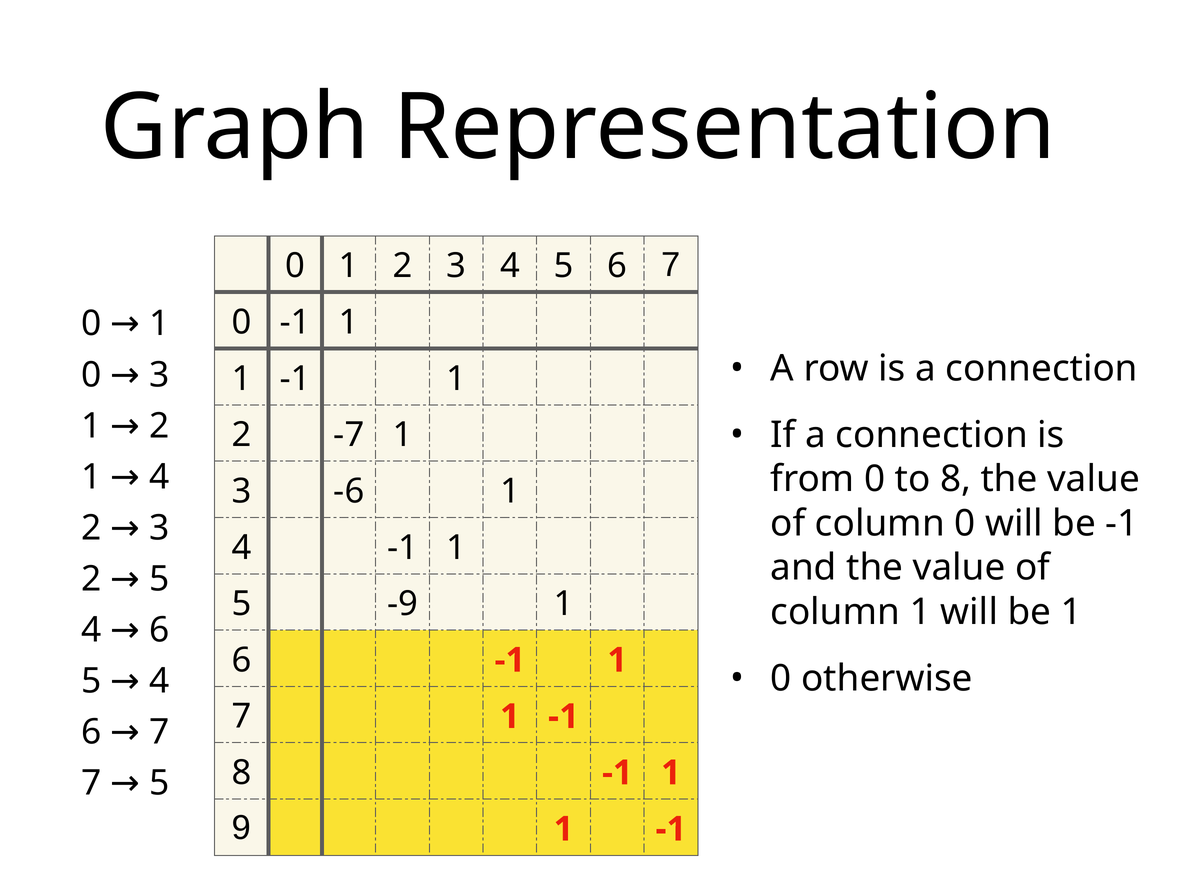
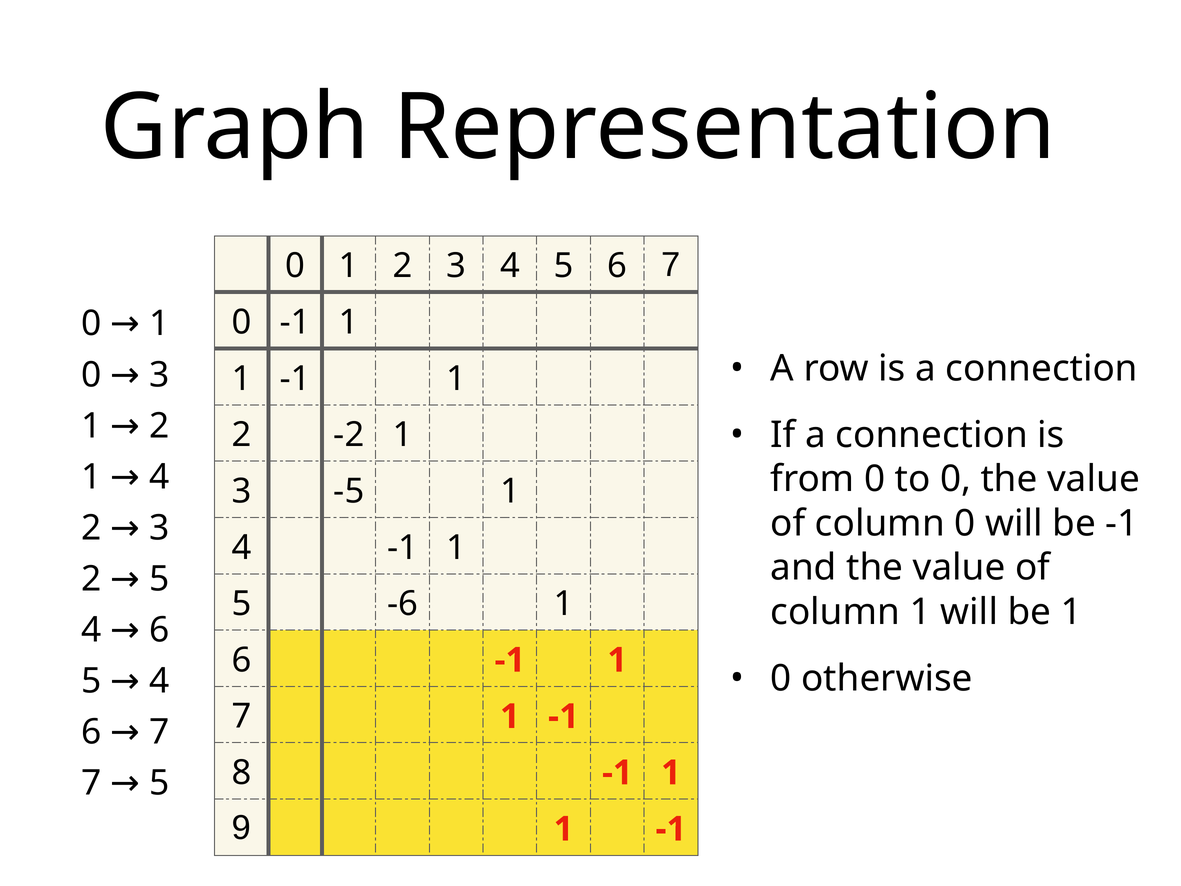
-7: -7 -> -2 (349, 435)
to 8: 8 -> 0 (956, 479)
-6: -6 -> -5 (349, 491)
-9: -9 -> -6 (403, 604)
